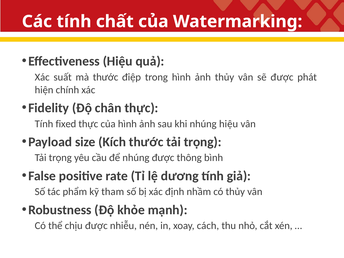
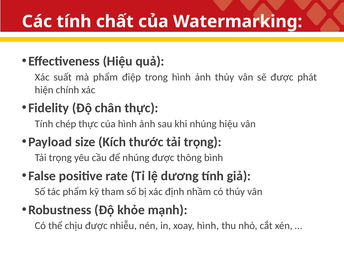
mà thước: thước -> phẩm (105, 77)
fixed: fixed -> chép (66, 124)
xoay cách: cách -> hình (208, 226)
